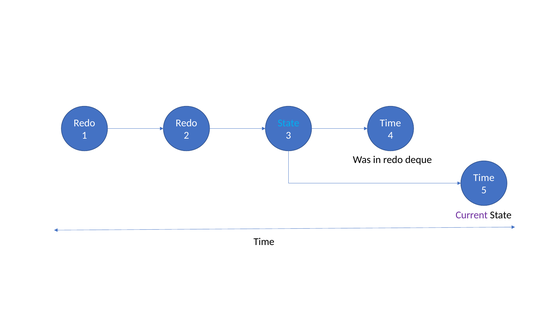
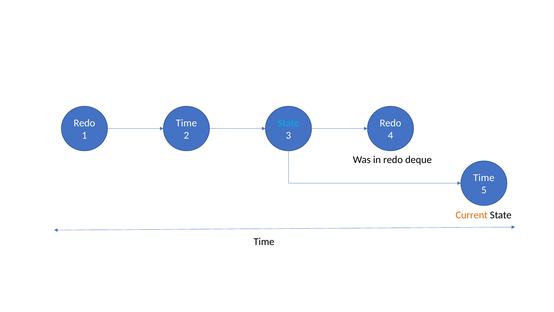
Redo: Redo -> Time (186, 123)
Time: Time -> Redo (391, 123)
Current colour: purple -> orange (472, 215)
